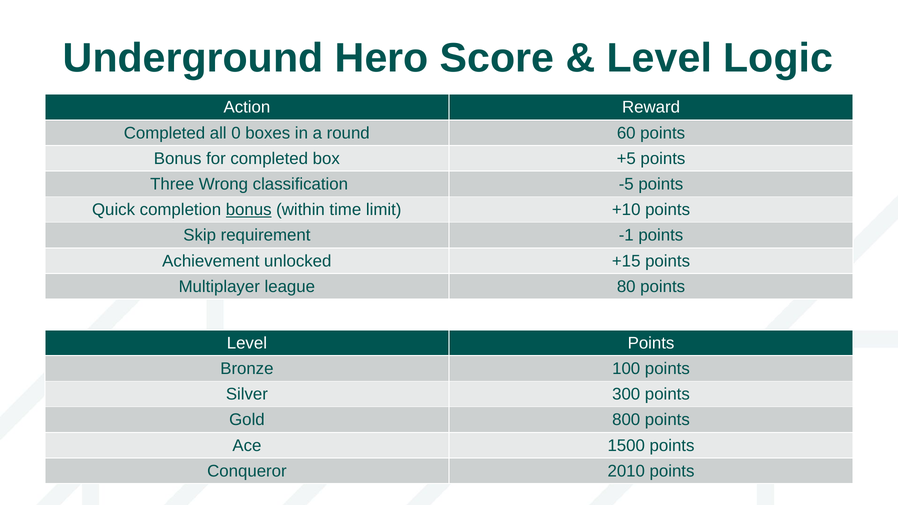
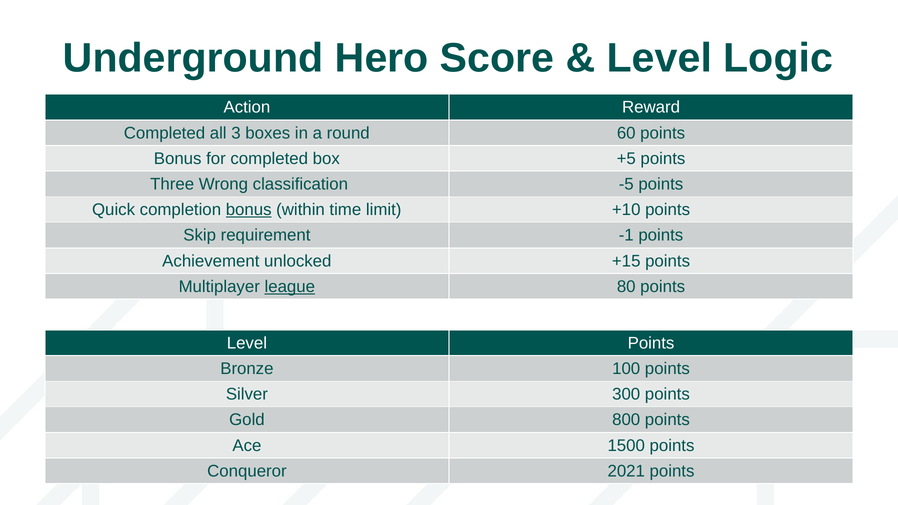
0: 0 -> 3 (236, 133)
league underline: none -> present (290, 287)
2010: 2010 -> 2021 (626, 471)
